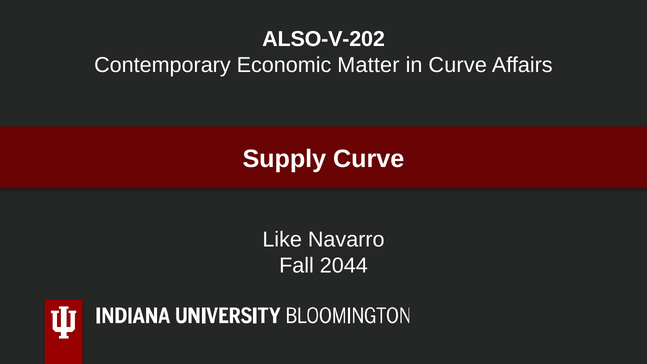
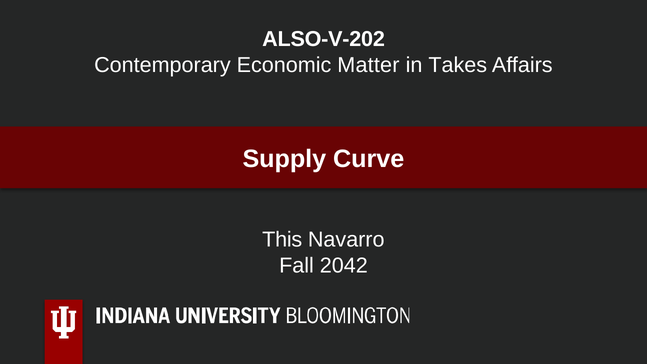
in Curve: Curve -> Takes (458, 65)
Like: Like -> This (282, 240)
2044: 2044 -> 2042 (344, 266)
